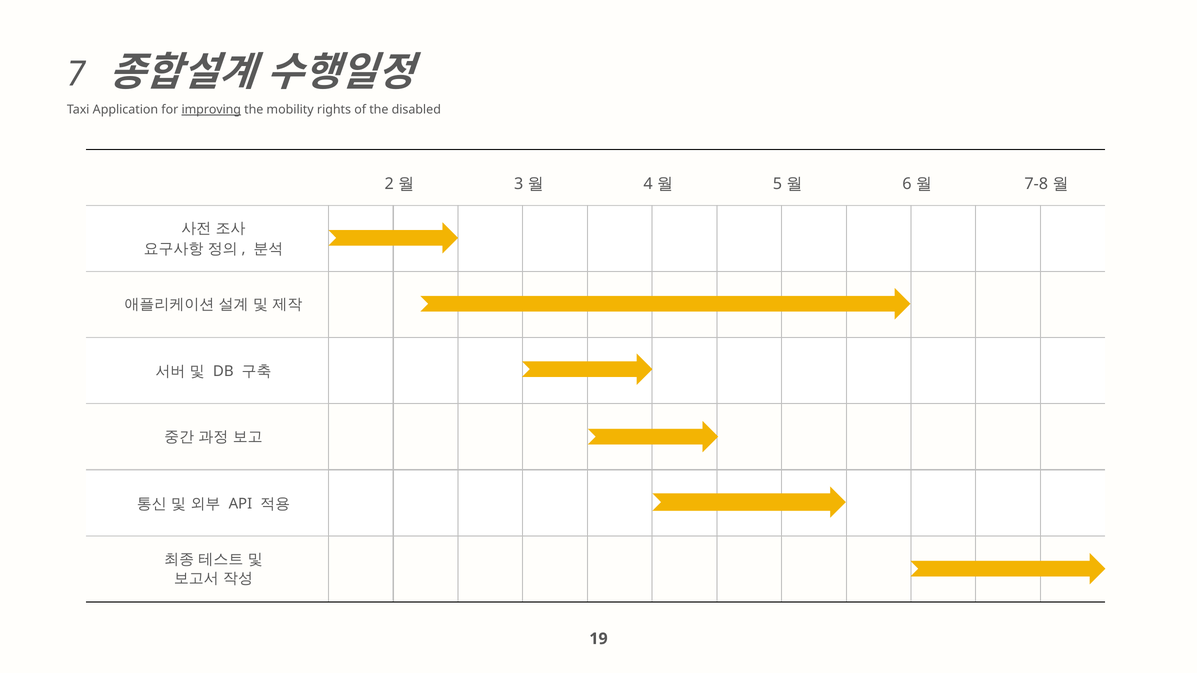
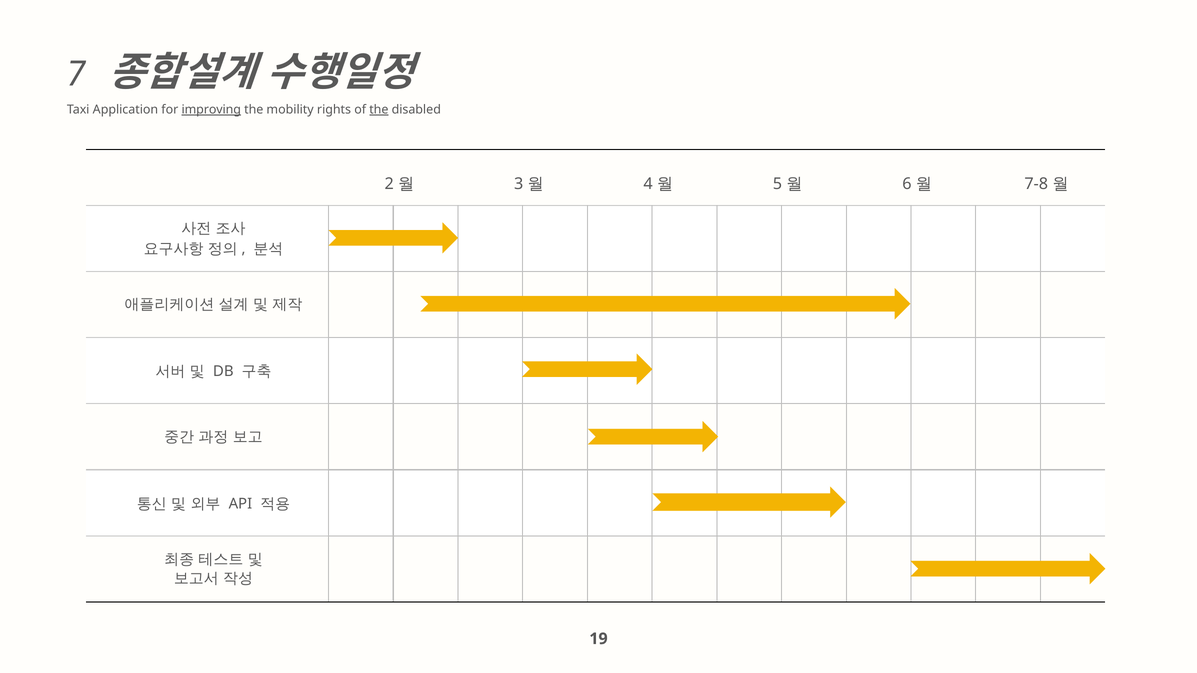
the underline: none -> present (379, 110)
